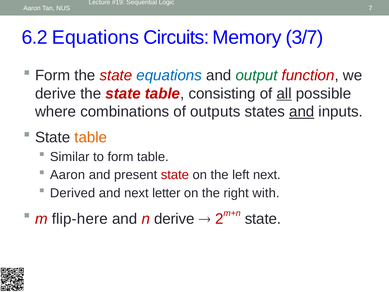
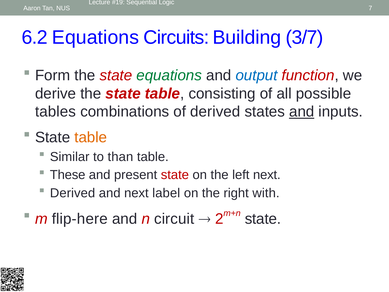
Memory: Memory -> Building (247, 37)
equations colour: blue -> green (169, 75)
output colour: green -> blue (257, 75)
all underline: present -> none (284, 94)
where: where -> tables (56, 112)
of outputs: outputs -> derived (215, 112)
to form: form -> than (120, 157)
Aaron: Aaron -> These (68, 175)
letter: letter -> label (166, 193)
n derive: derive -> circuit (174, 219)
